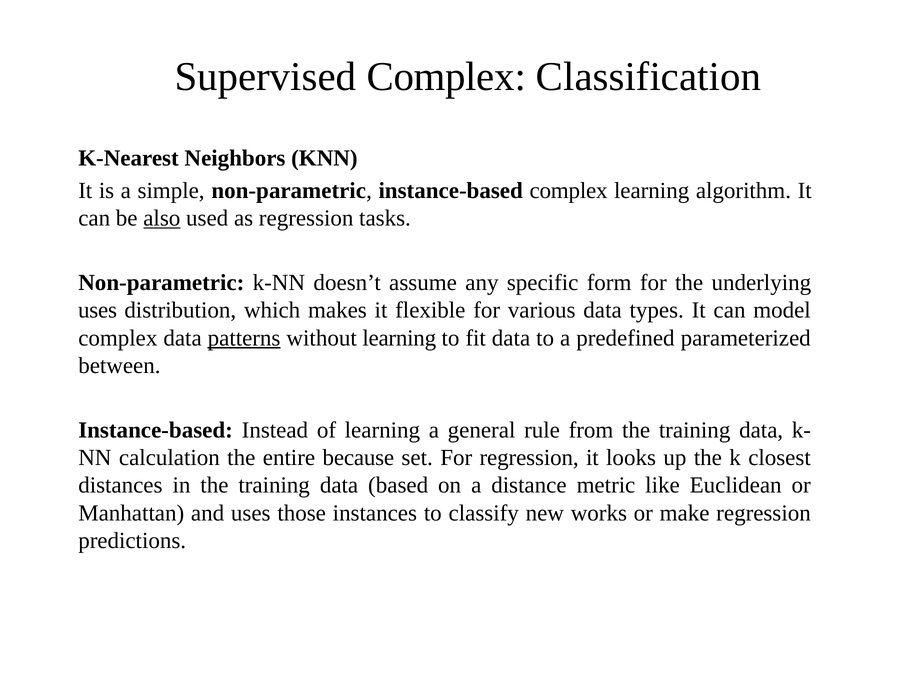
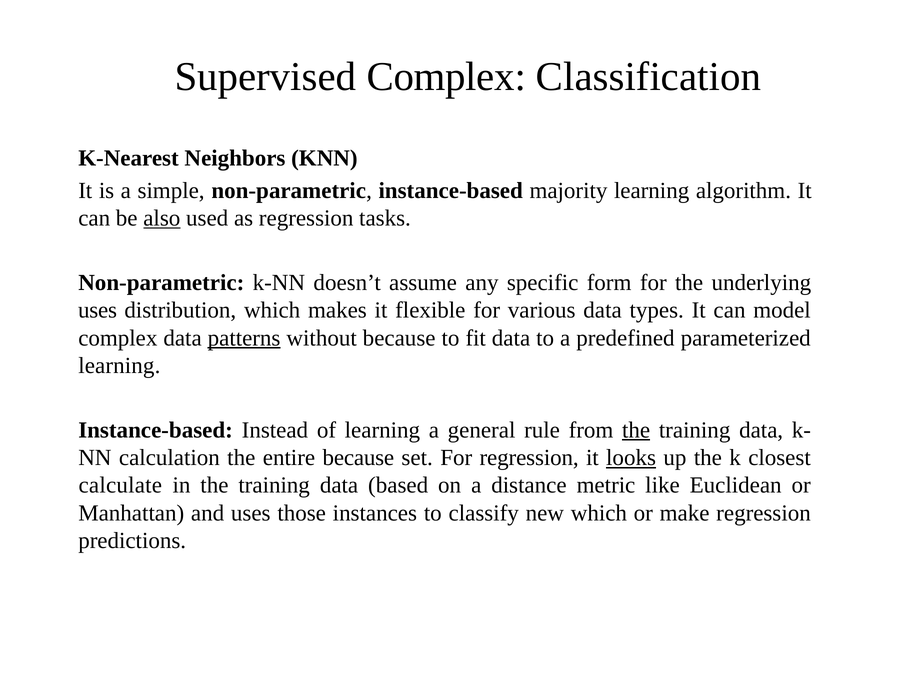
instance-based complex: complex -> majority (568, 190)
without learning: learning -> because (399, 338)
between: between -> learning (119, 365)
the underline: none -> present (636, 430)
looks underline: none -> present (631, 458)
distances: distances -> calculate (120, 485)
new works: works -> which (599, 513)
